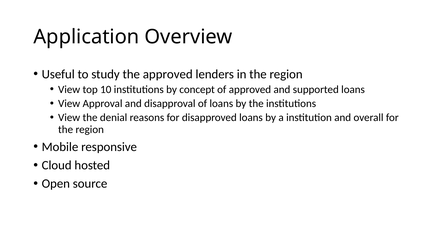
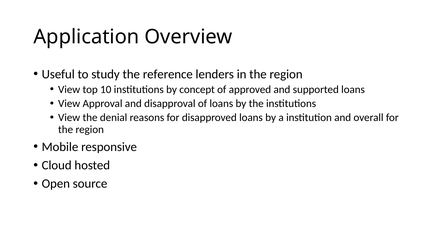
the approved: approved -> reference (168, 74)
